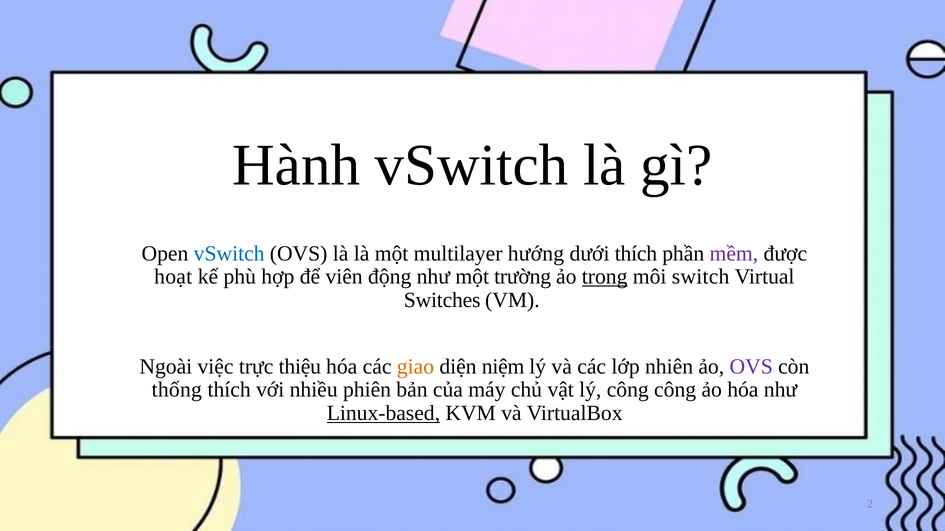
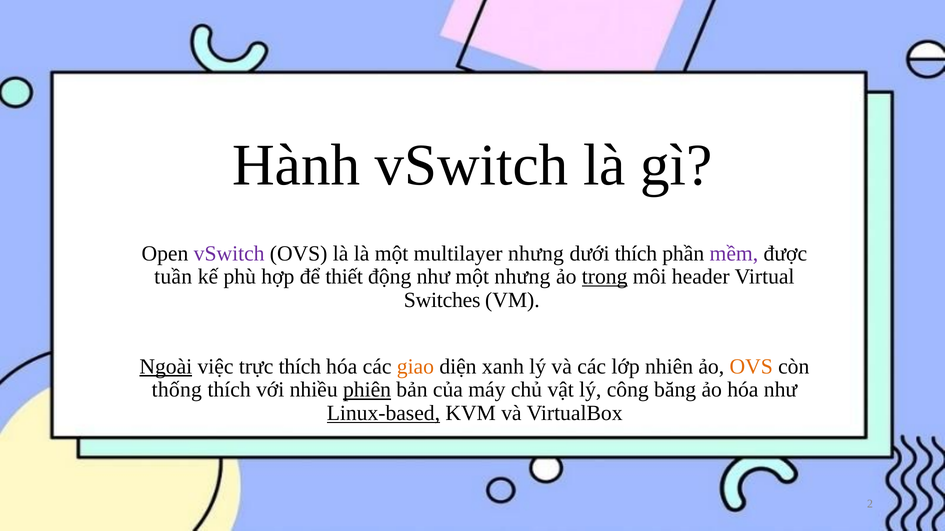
vSwitch colour: blue -> purple (229, 254)
multilayer hướng: hướng -> nhưng (536, 254)
hoạt: hoạt -> tuần (173, 277)
viên: viên -> thiết (344, 277)
một trường: trường -> nhưng (522, 277)
switch: switch -> header (701, 277)
Ngoài underline: none -> present (166, 367)
trực thiệu: thiệu -> thích (300, 367)
niệm: niệm -> xanh (503, 367)
OVS colour: purple -> orange (751, 367)
phiên underline: none -> present (367, 390)
công công: công -> băng (675, 390)
